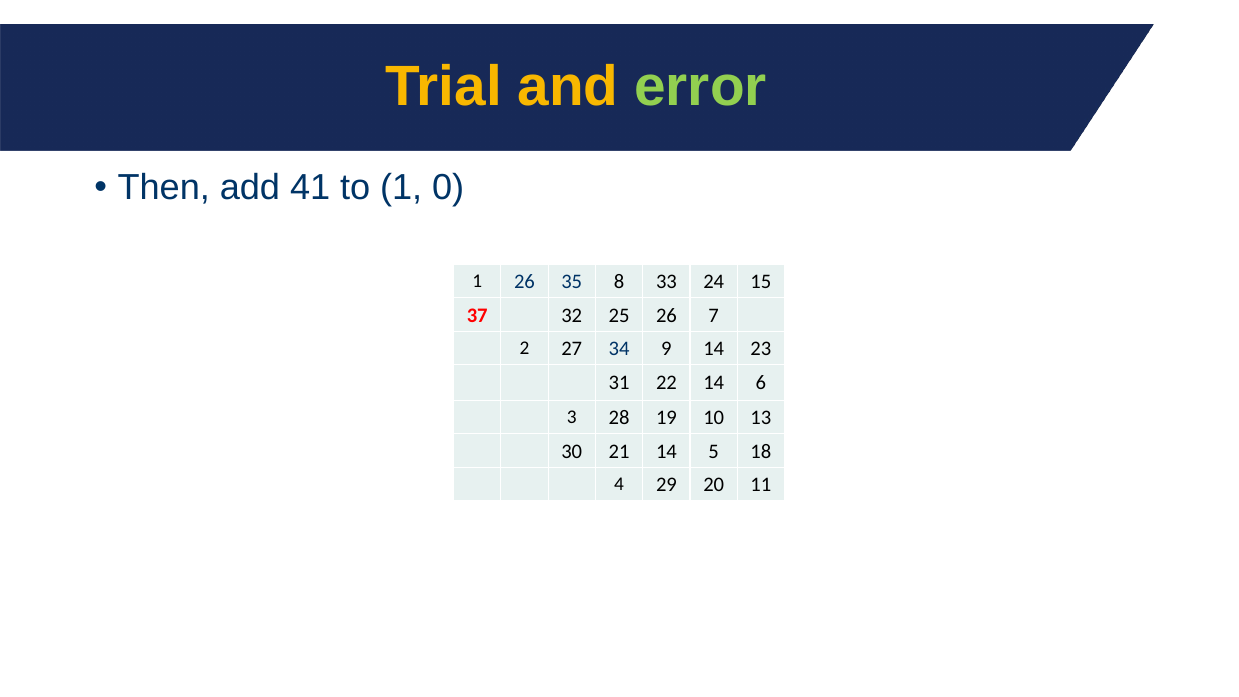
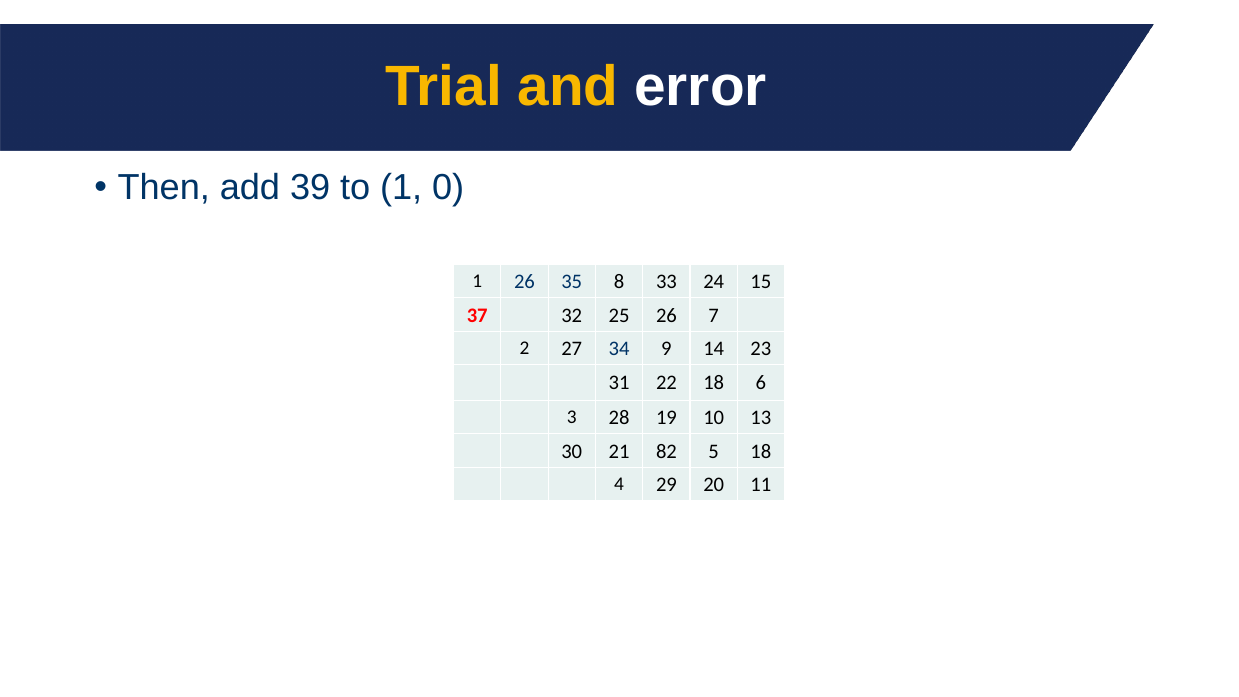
error colour: light green -> white (701, 86)
41: 41 -> 39 (310, 188)
22 14: 14 -> 18 (714, 383)
21 14: 14 -> 82 (666, 451)
